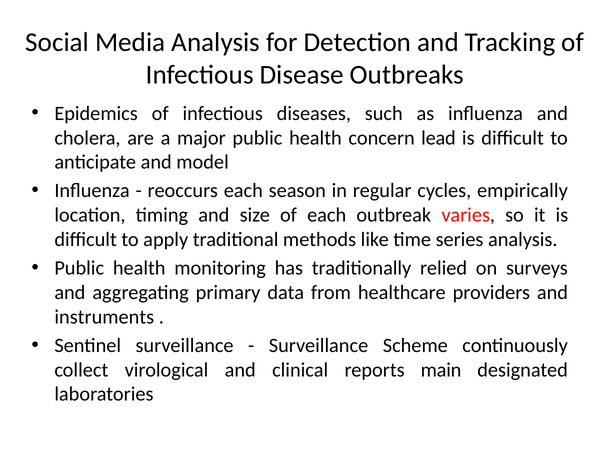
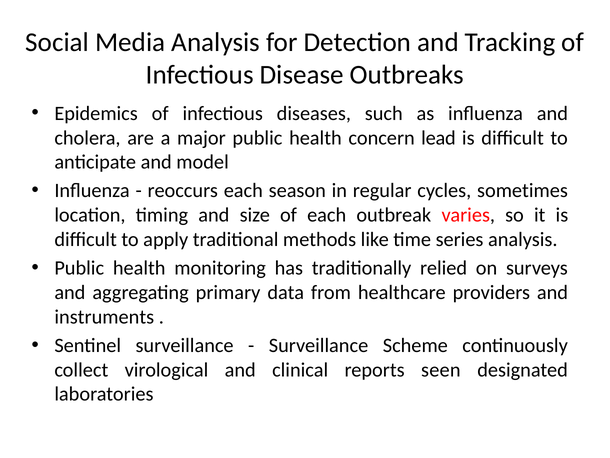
empirically: empirically -> sometimes (522, 191)
main: main -> seen (441, 369)
